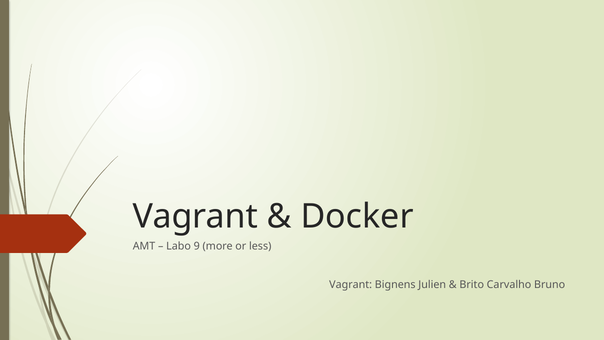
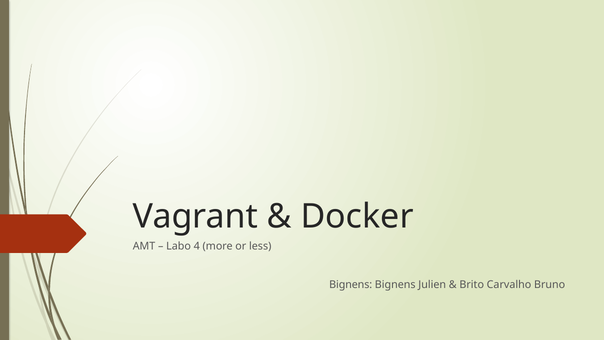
9: 9 -> 4 (197, 246)
Vagrant: Vagrant -> Bignens (351, 284)
